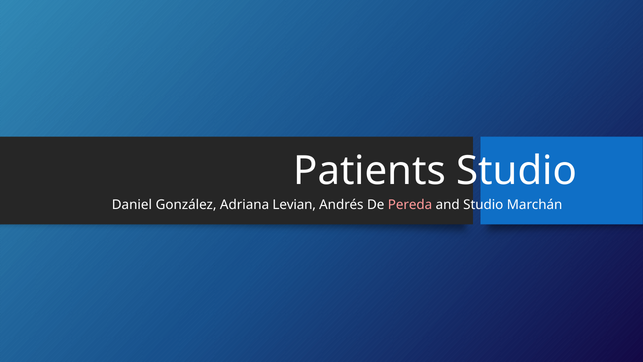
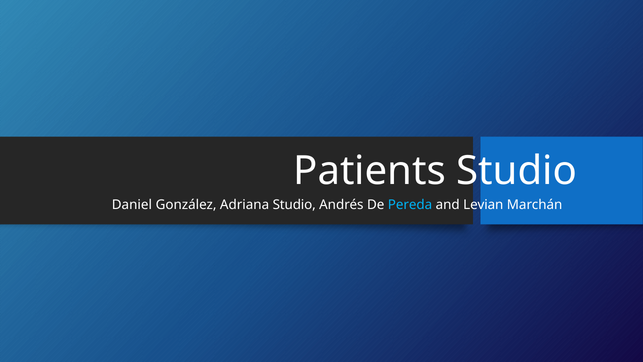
Adriana Levian: Levian -> Studio (294, 205)
Pereda colour: pink -> light blue (410, 205)
and Studio: Studio -> Levian (483, 205)
